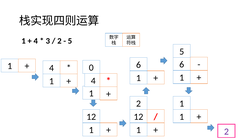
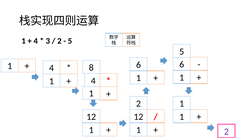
0: 0 -> 8 (91, 68)
